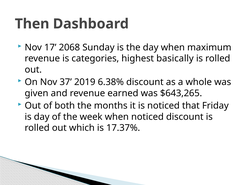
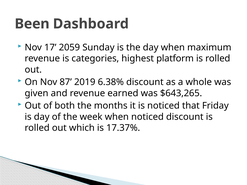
Then: Then -> Been (32, 24)
2068: 2068 -> 2059 (69, 47)
basically: basically -> platform (175, 59)
37: 37 -> 87 (66, 82)
